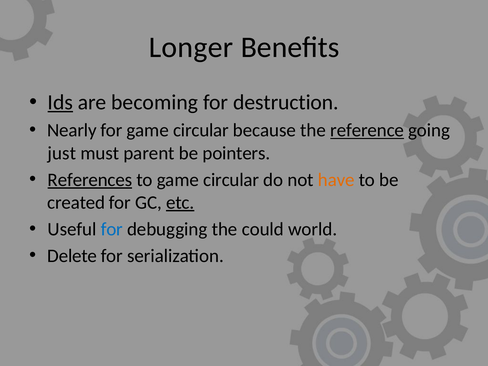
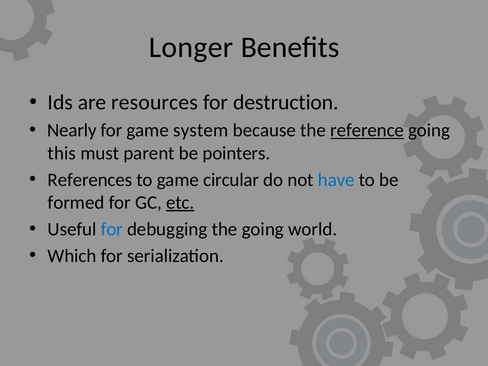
Ids underline: present -> none (60, 102)
becoming: becoming -> resources (155, 102)
for game circular: circular -> system (201, 130)
just: just -> this (62, 153)
References underline: present -> none (90, 180)
have colour: orange -> blue (336, 180)
created: created -> formed (76, 203)
the could: could -> going (263, 229)
Delete: Delete -> Which (72, 256)
